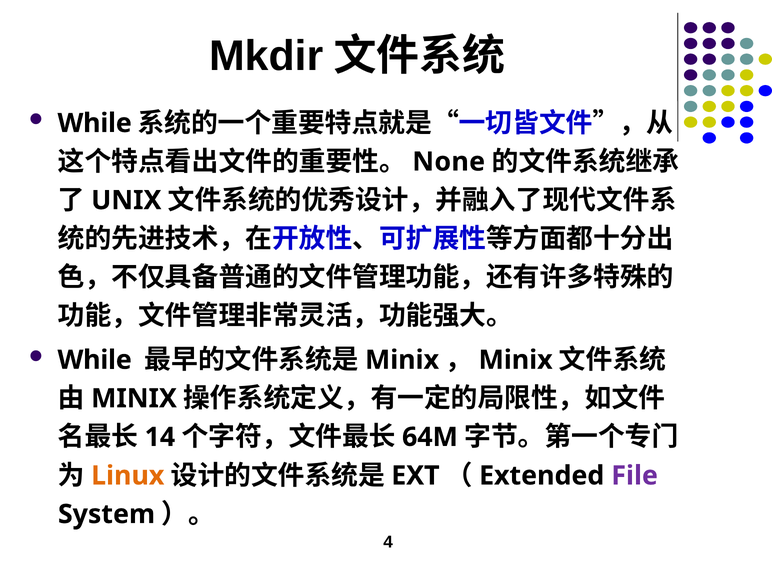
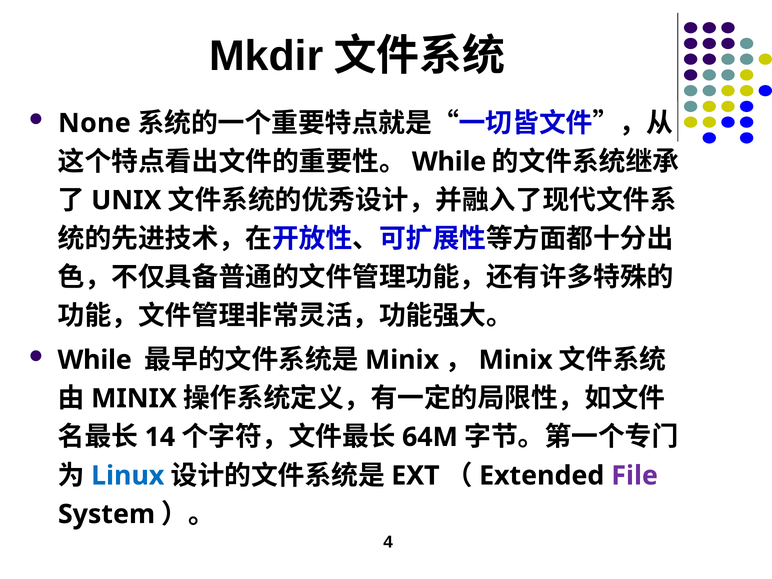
While: While -> None (94, 123)
None: None -> While (449, 162)
Linux colour: orange -> blue (128, 476)
